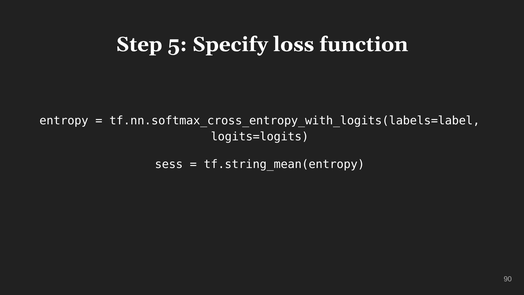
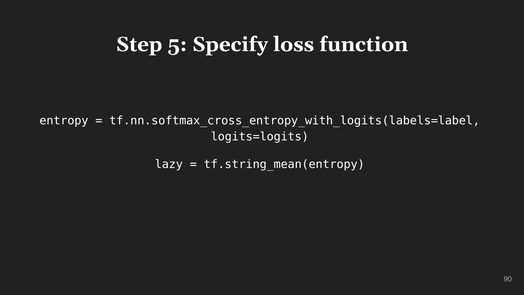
sess: sess -> lazy (169, 164)
